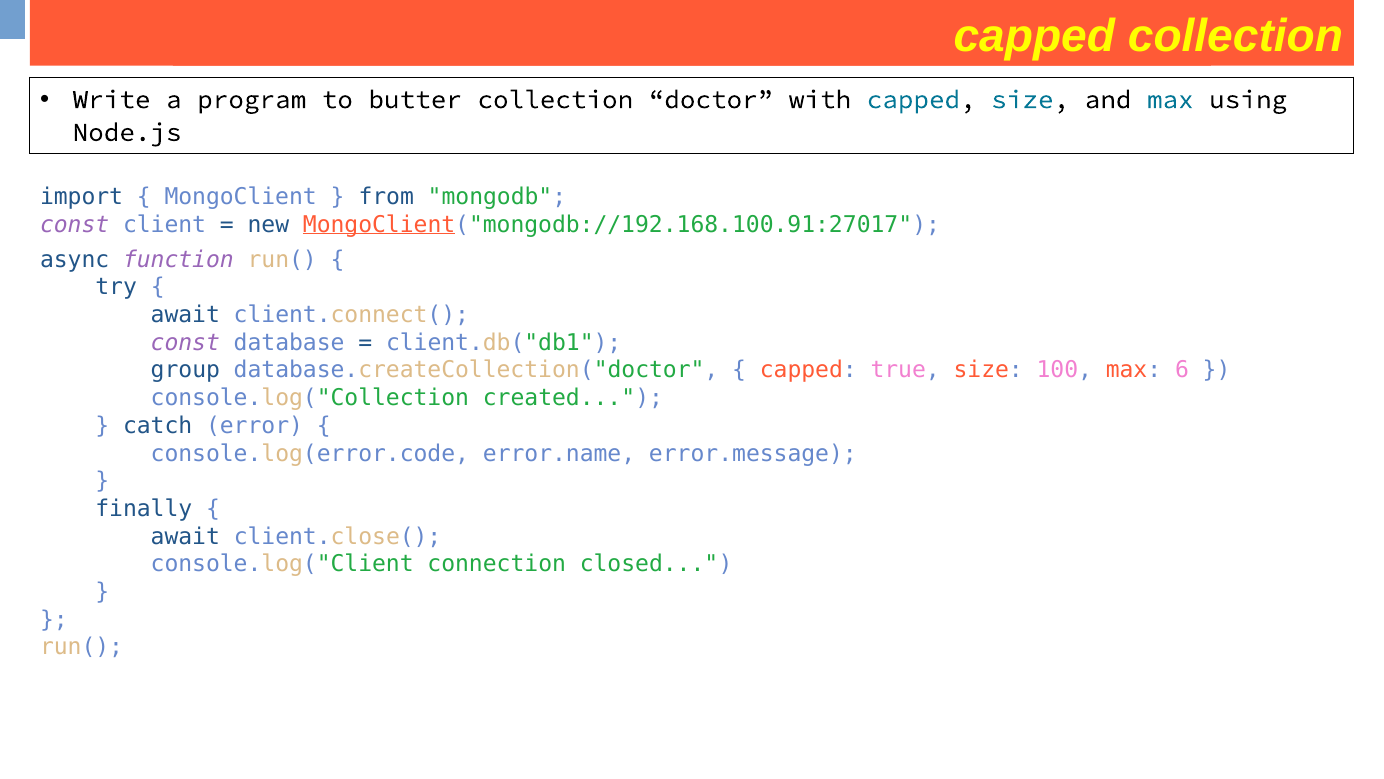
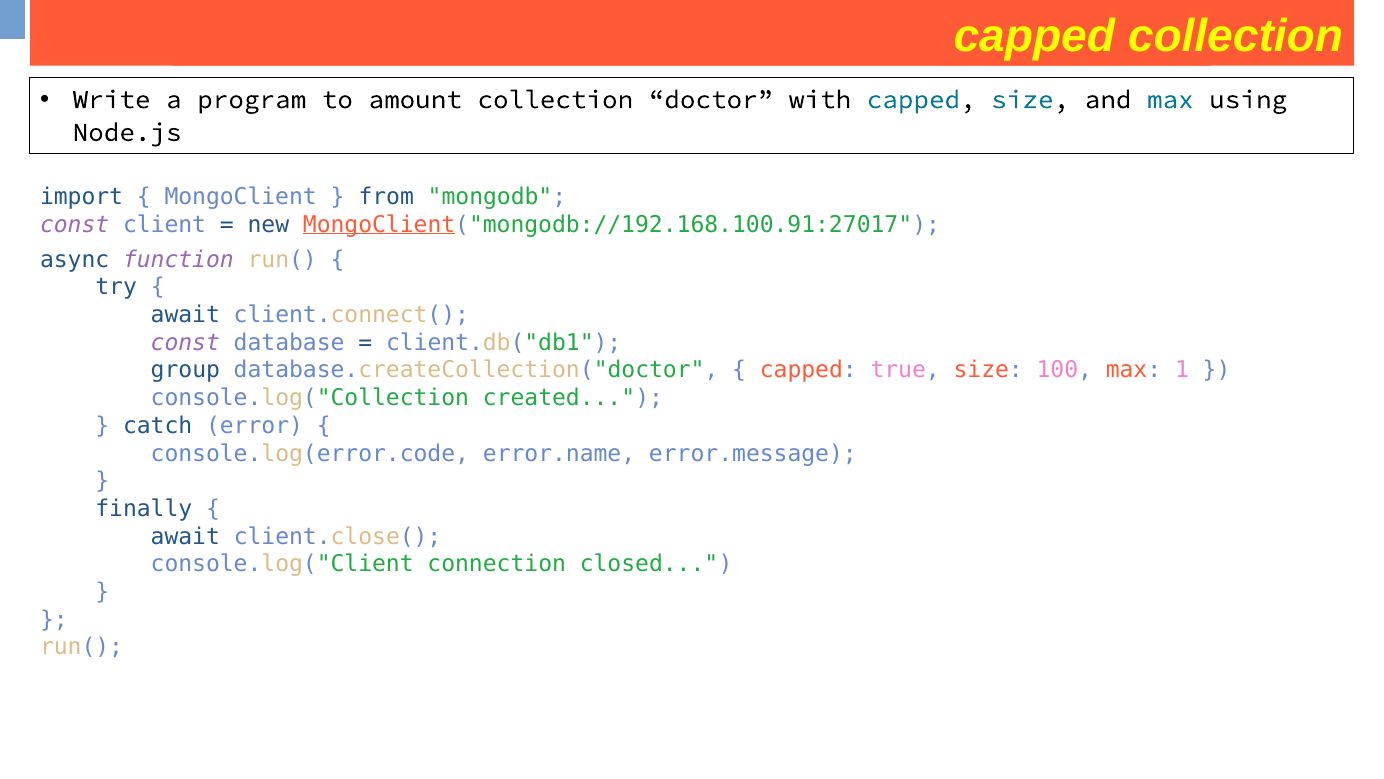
butter: butter -> amount (415, 99)
6: 6 -> 1 (1182, 370)
